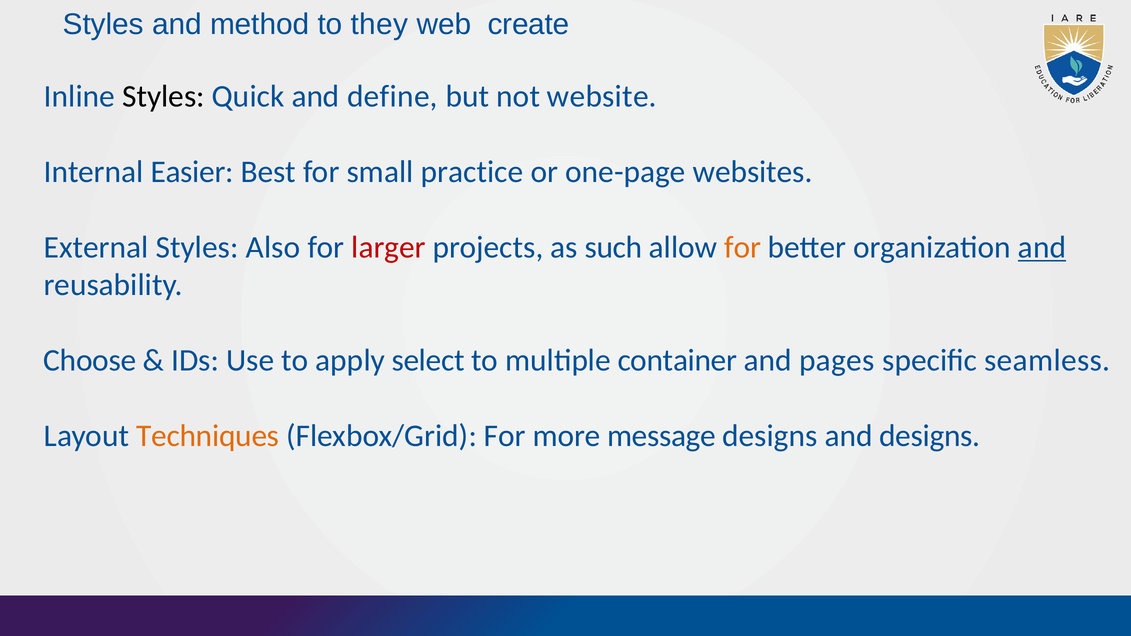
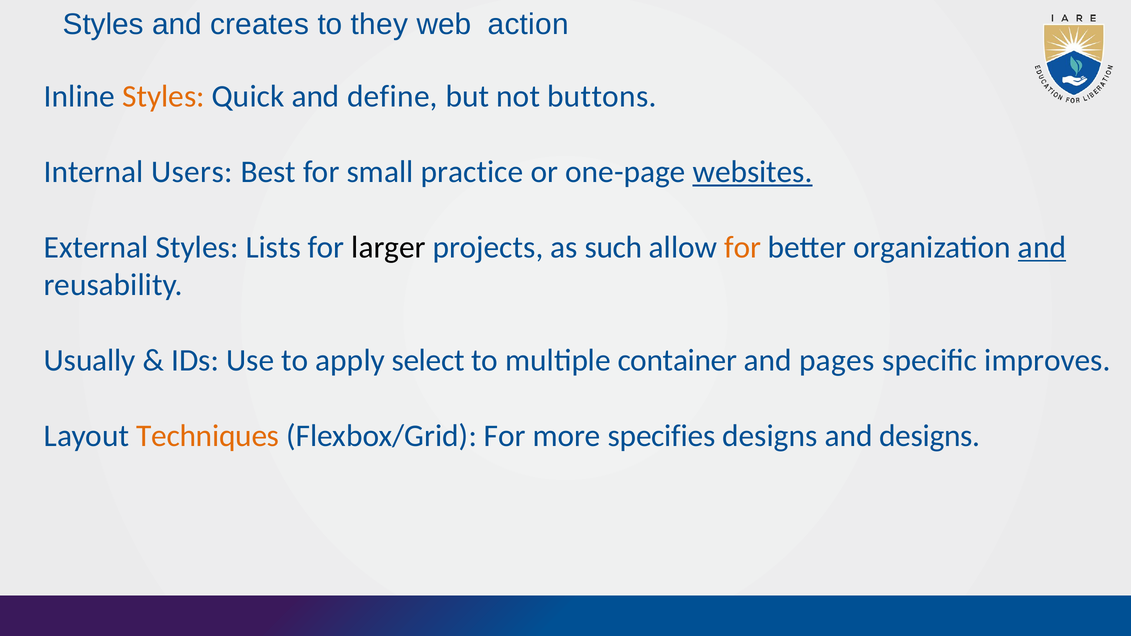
method: method -> creates (260, 24)
create: create -> action (528, 24)
Styles colour: black -> orange (163, 96)
website: website -> buttons (602, 96)
Easier: Easier -> Users (192, 172)
websites underline: none -> present (753, 172)
Also: Also -> Lists (273, 247)
larger colour: red -> black (389, 247)
Choose: Choose -> Usually (90, 360)
seamless: seamless -> improves (1048, 360)
message: message -> specifies (662, 436)
